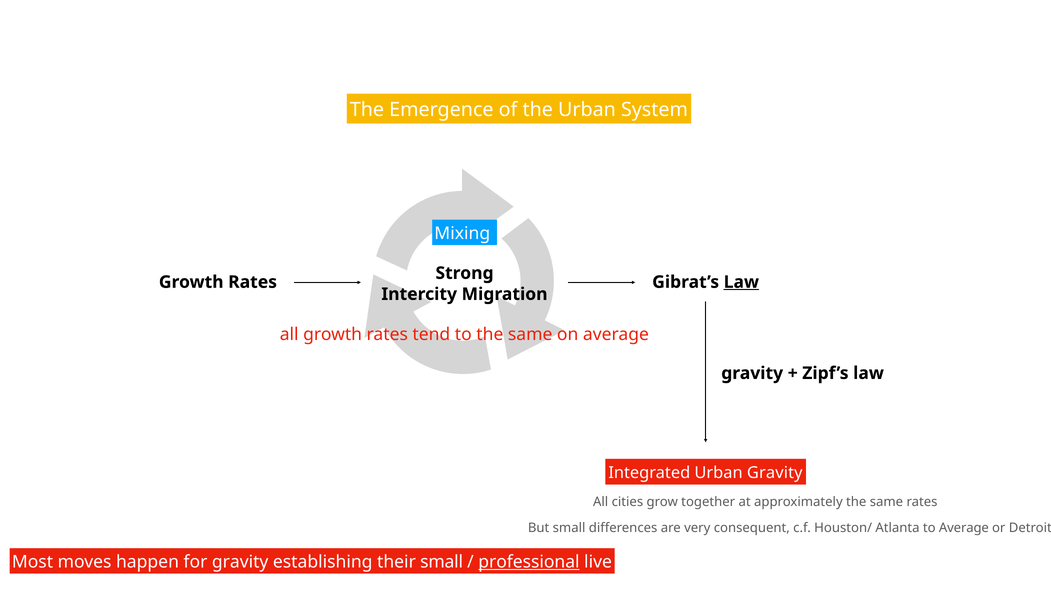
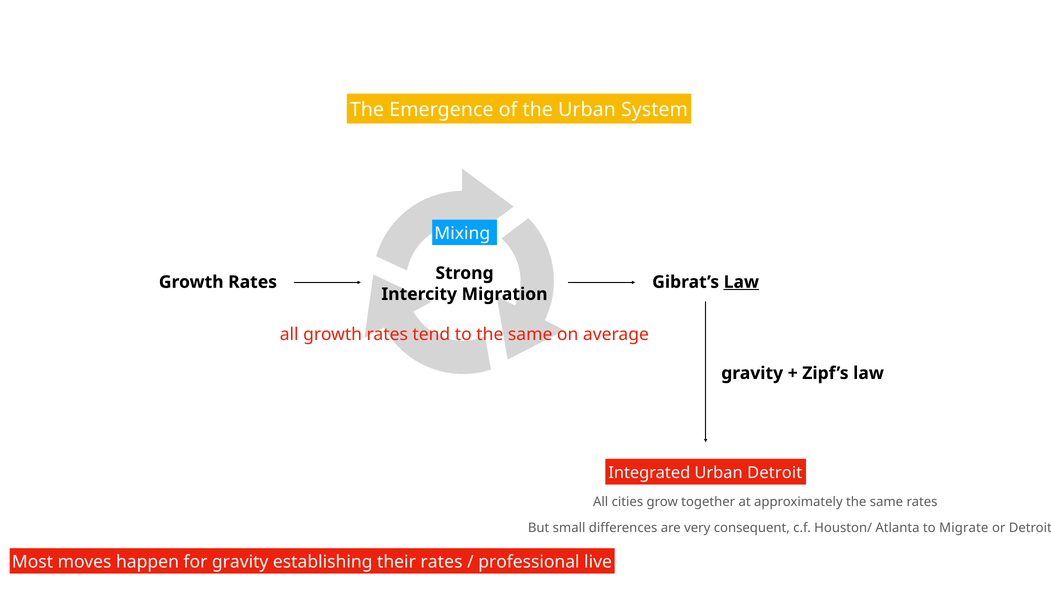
Urban Gravity: Gravity -> Detroit (775, 473)
to Average: Average -> Migrate (964, 528)
their small: small -> rates (442, 562)
professional underline: present -> none (529, 562)
